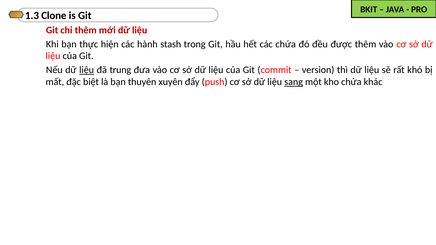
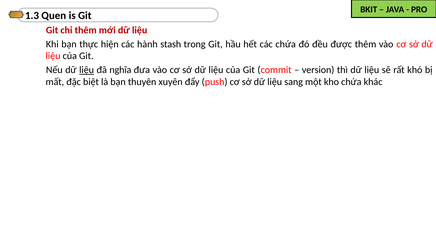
Clone: Clone -> Quen (54, 16)
trung: trung -> nghĩa (120, 70)
sang underline: present -> none (294, 82)
